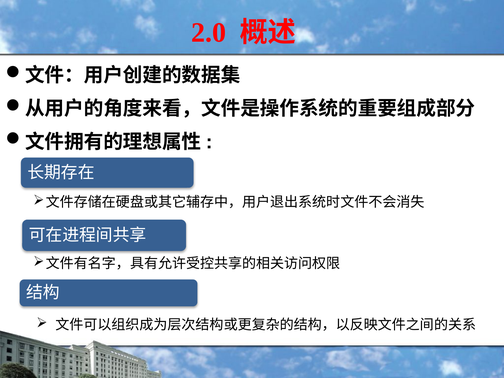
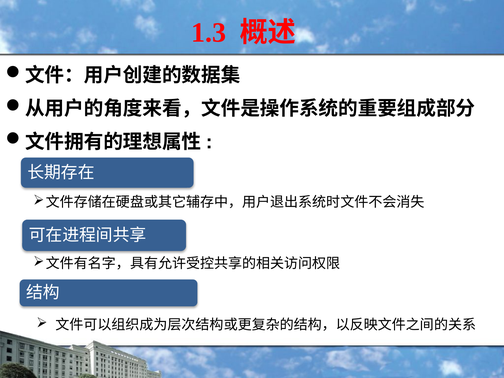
2.0: 2.0 -> 1.3 (209, 33)
